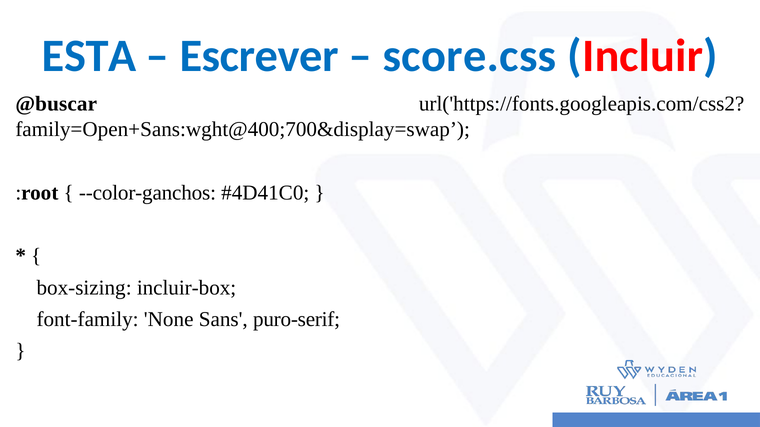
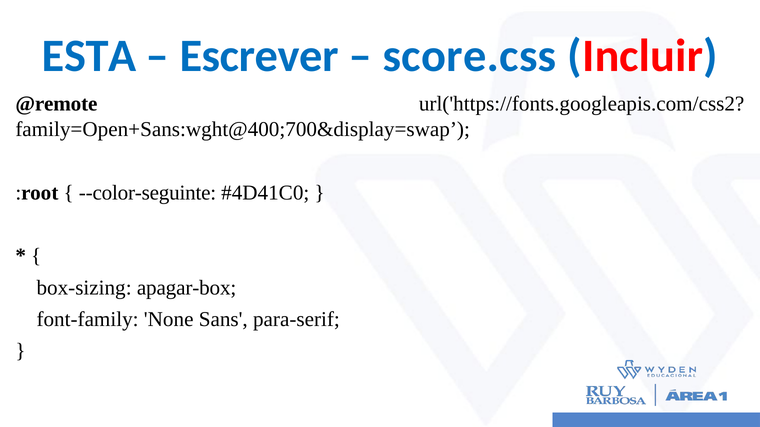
@buscar: @buscar -> @remote (56, 104)
--color-ganchos: --color-ganchos -> --color-seguinte (148, 193)
incluir-box: incluir-box -> apagar-box (187, 288)
puro-serif: puro-serif -> para-serif (296, 320)
